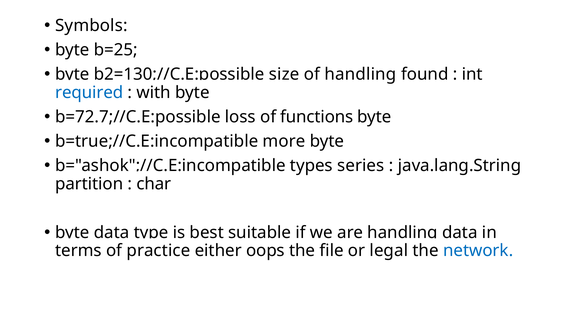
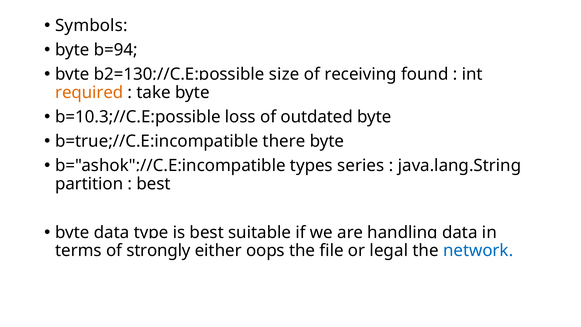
b=25: b=25 -> b=94 (116, 50)
of handling: handling -> receiving (361, 74)
required colour: blue -> orange (89, 92)
with: with -> take (154, 92)
b=72.7;//C.E:possible: b=72.7;//C.E:possible -> b=10.3;//C.E:possible (138, 117)
functions: functions -> outdated (317, 117)
more: more -> there (284, 141)
char: char -> best (154, 184)
practice: practice -> strongly (159, 251)
